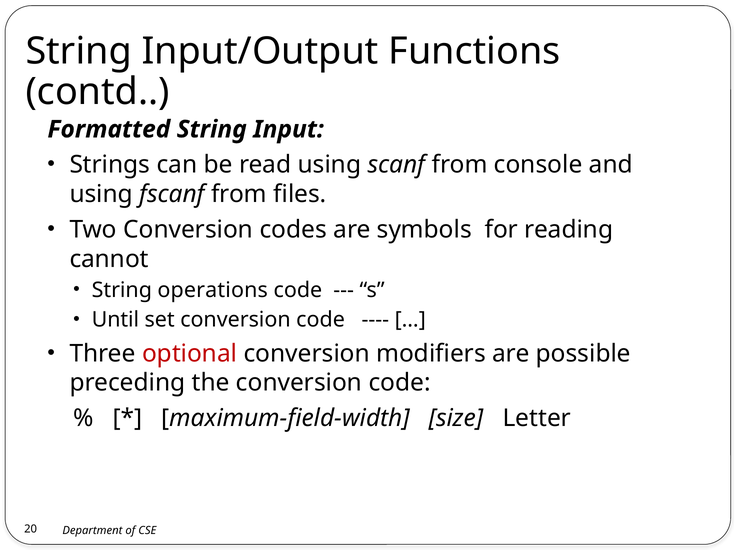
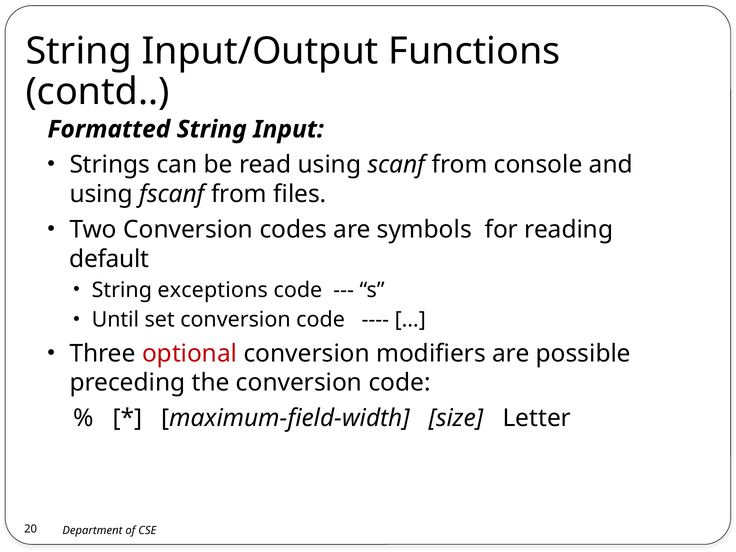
cannot: cannot -> default (109, 259)
operations: operations -> exceptions (213, 290)
